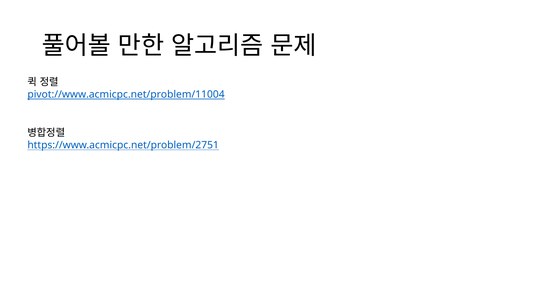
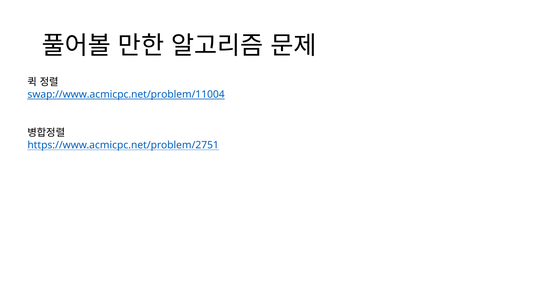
pivot://www.acmicpc.net/problem/11004: pivot://www.acmicpc.net/problem/11004 -> swap://www.acmicpc.net/problem/11004 (126, 95)
